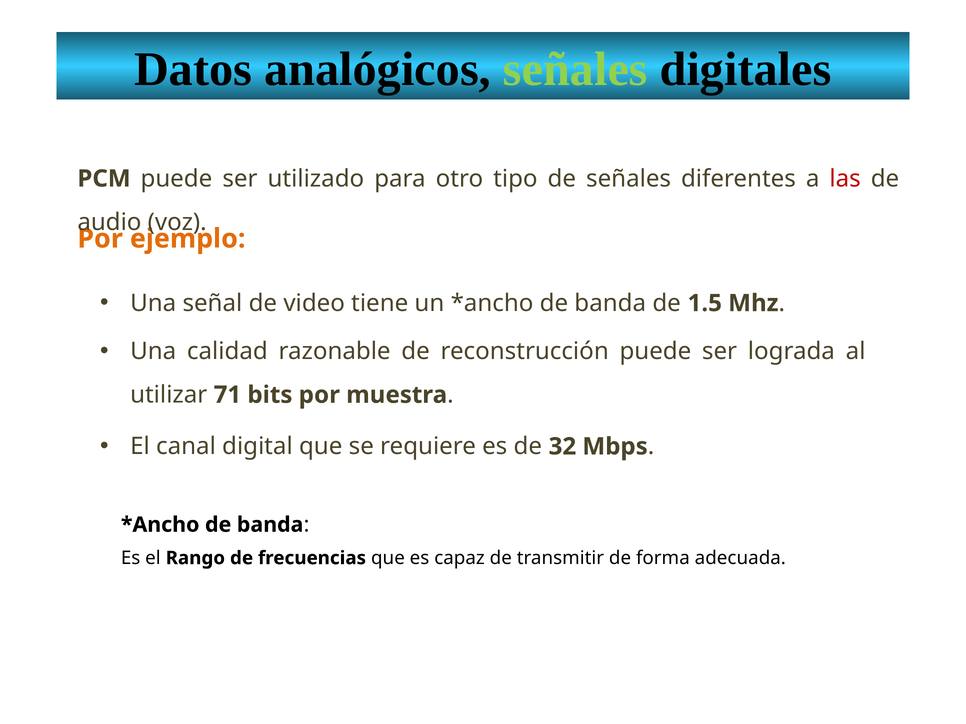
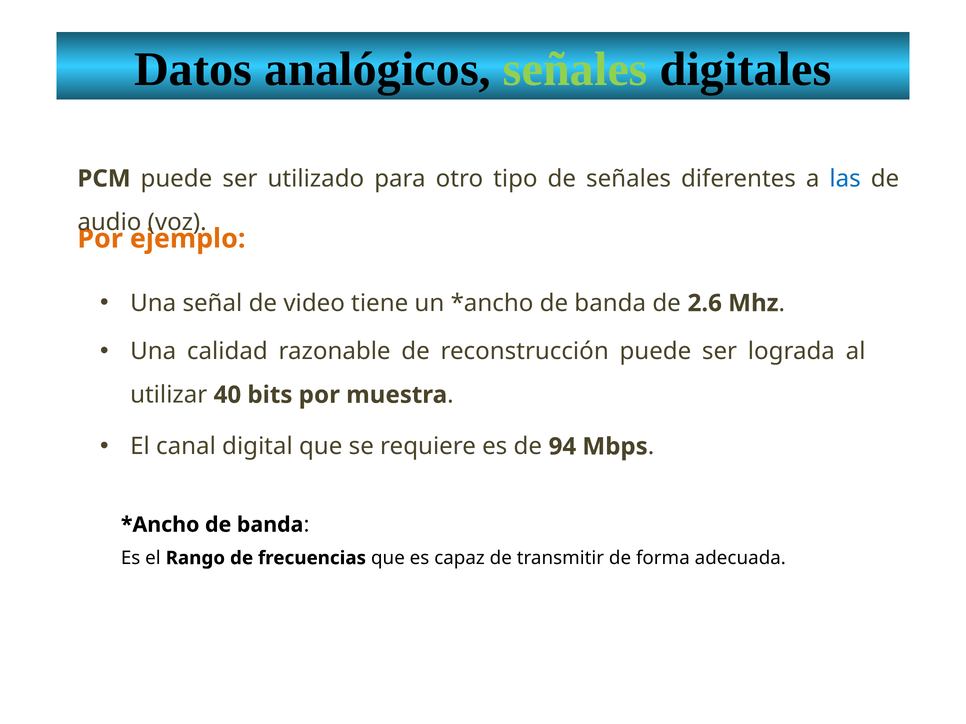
las colour: red -> blue (845, 179)
1.5: 1.5 -> 2.6 (705, 303)
71: 71 -> 40 (227, 395)
32: 32 -> 94 (562, 447)
